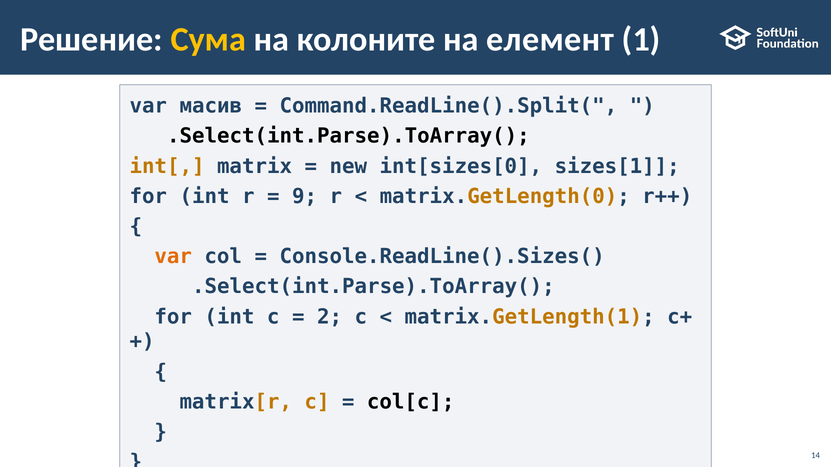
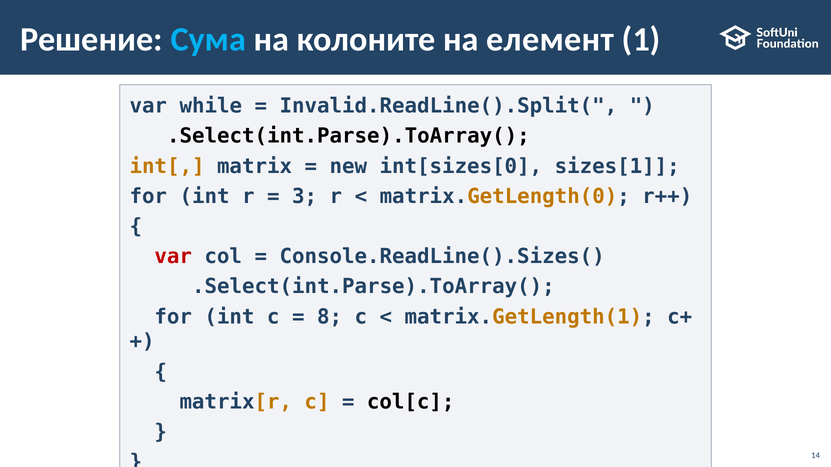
Сума colour: yellow -> light blue (208, 39)
масив: масив -> while (211, 106)
Command.ReadLine().Split(: Command.ReadLine().Split( -> Invalid.ReadLine().Split( (448, 106)
9: 9 -> 3 (305, 197)
var colour: orange -> red (173, 257)
2: 2 -> 8 (330, 317)
